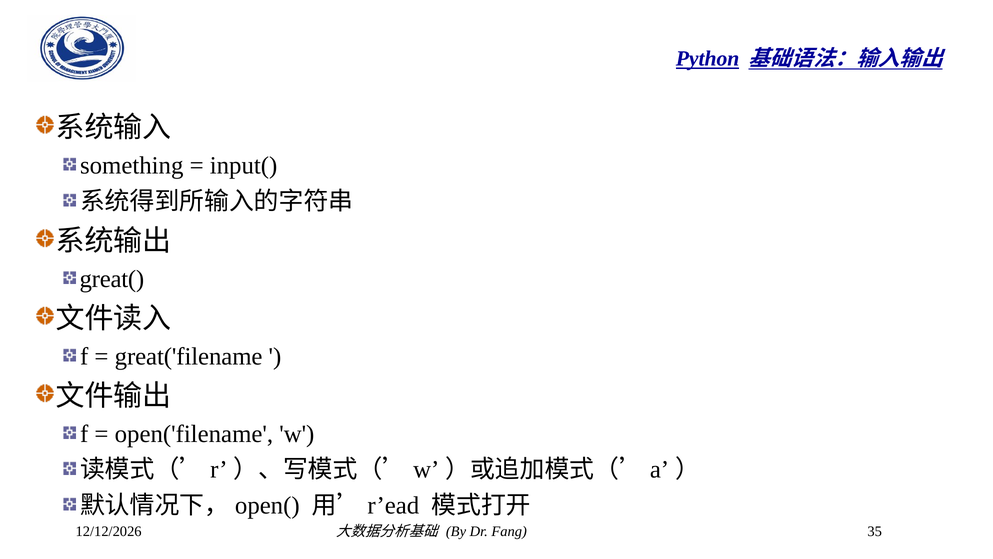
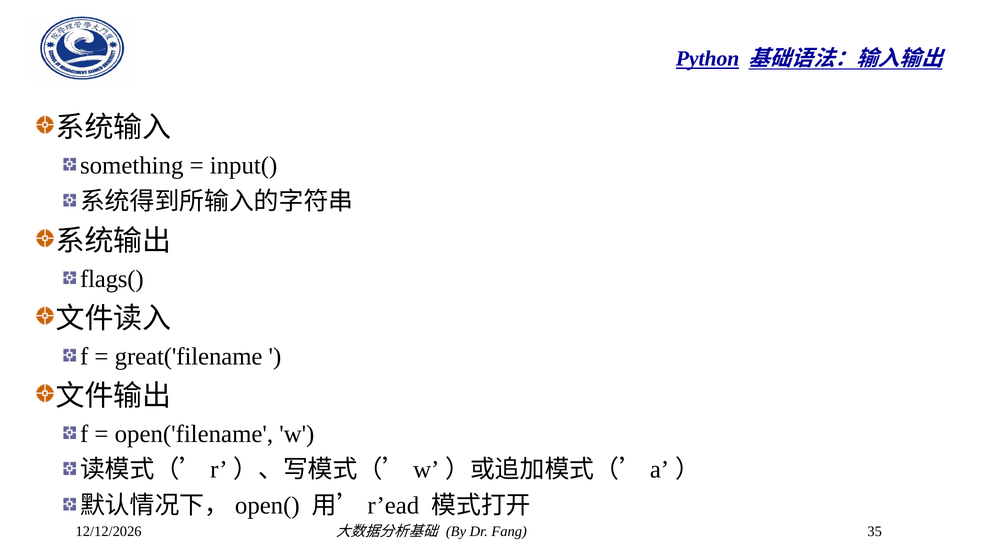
great(: great( -> flags( (112, 279)
